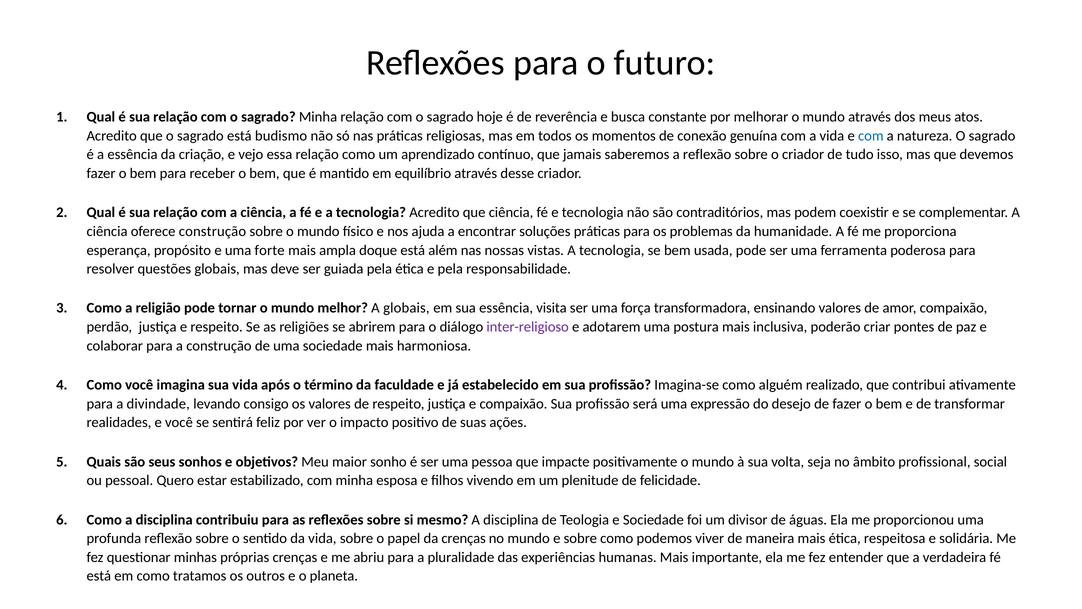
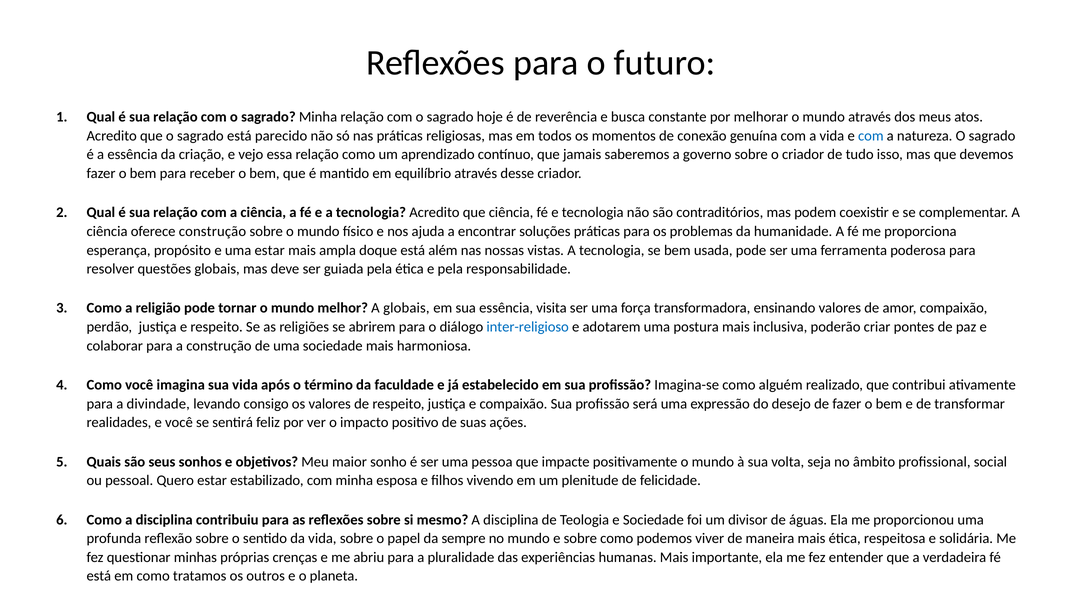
budismo: budismo -> parecido (281, 136)
a reflexão: reflexão -> governo (707, 154)
uma forte: forte -> estar (270, 250)
inter-religioso colour: purple -> blue (528, 327)
da crenças: crenças -> sempre (464, 538)
